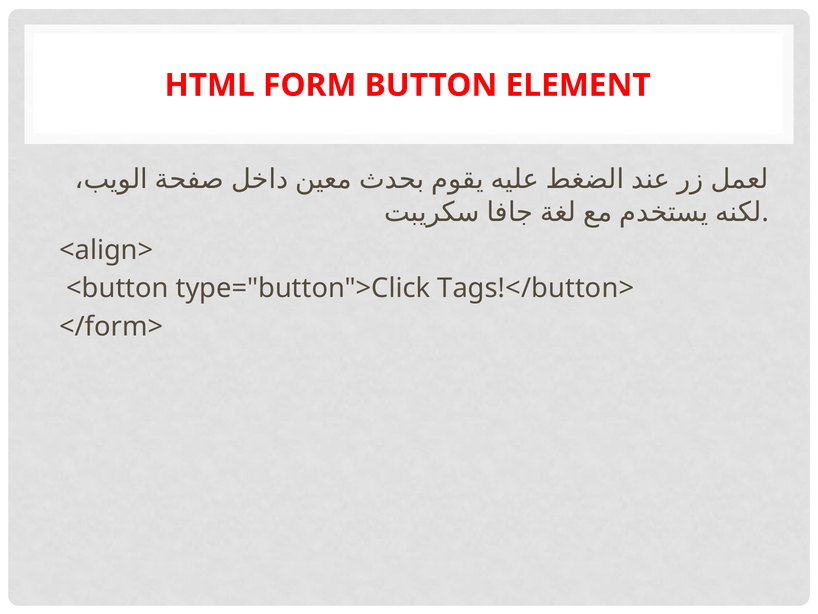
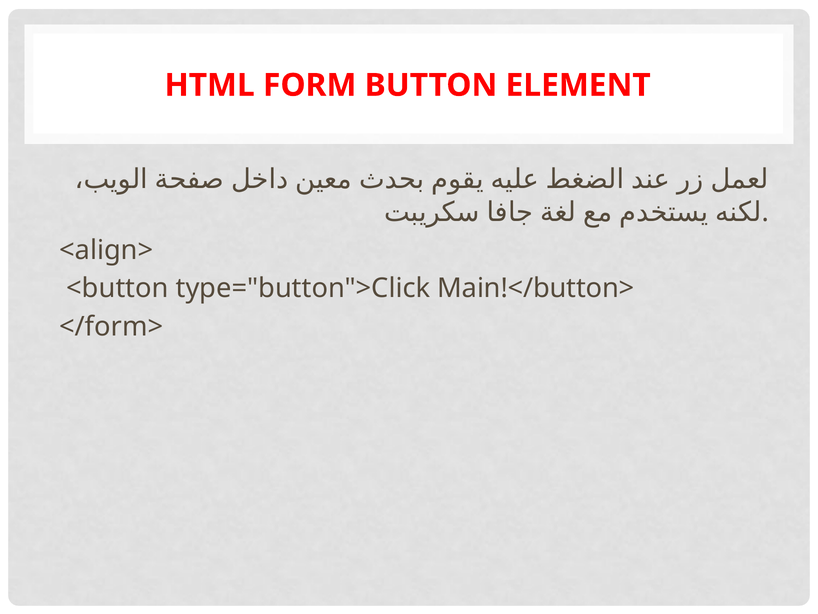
Tags!</button>: Tags!</button> -> Main!</button> (536, 288)
